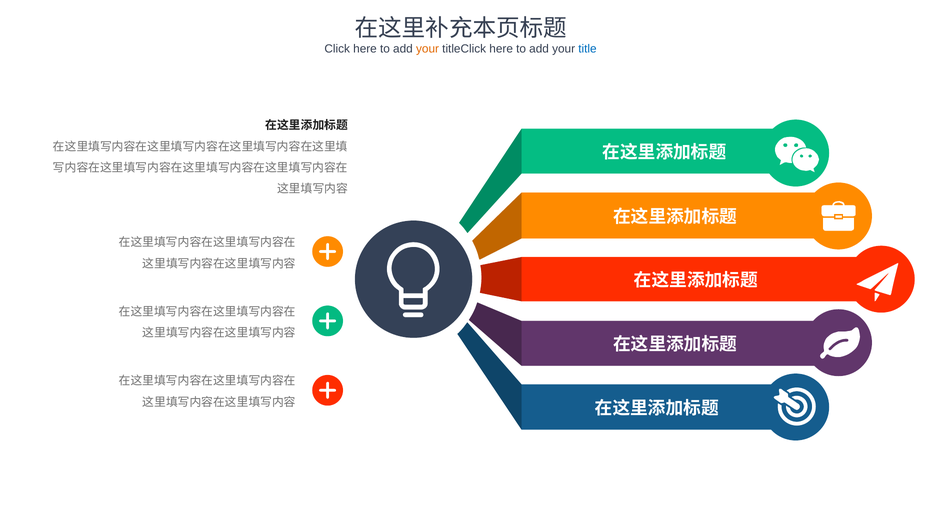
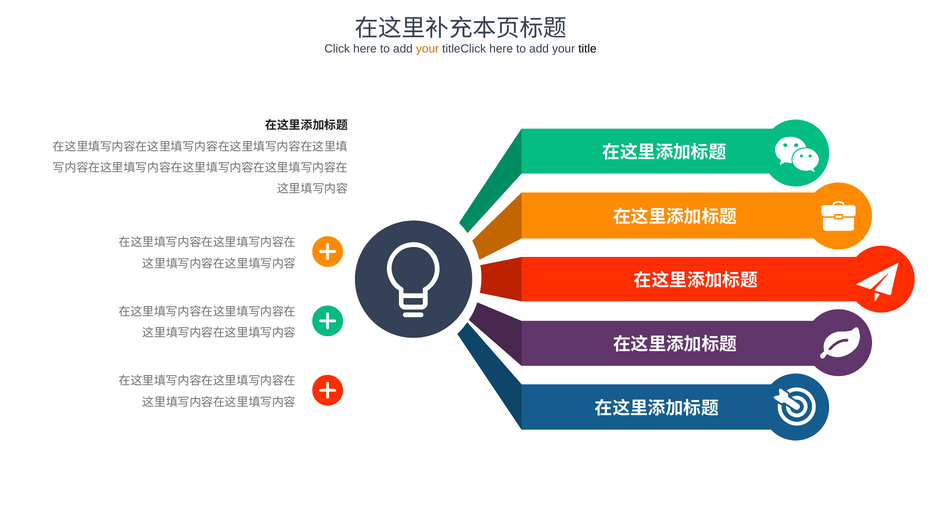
title colour: blue -> black (587, 49)
